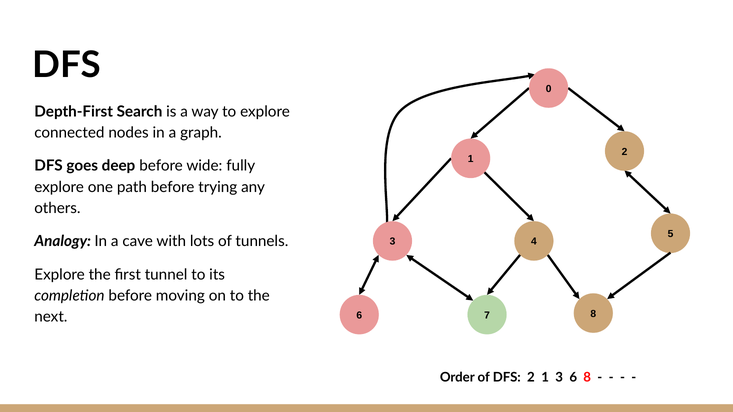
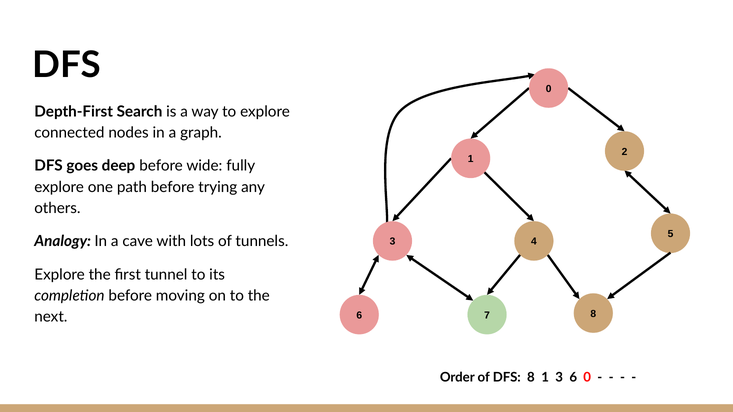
DFS 2: 2 -> 8 (531, 377)
6 8: 8 -> 0 (587, 377)
